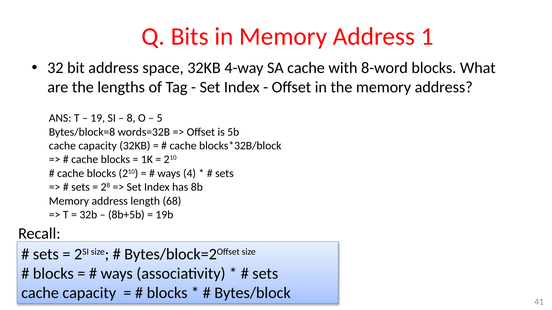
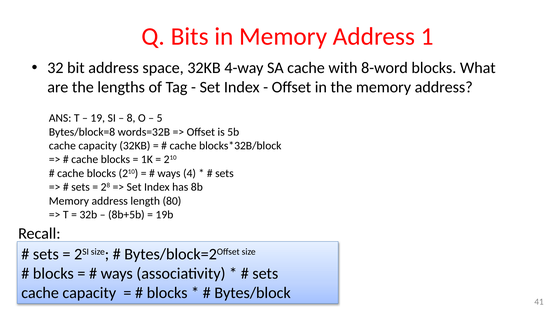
68: 68 -> 80 (172, 201)
